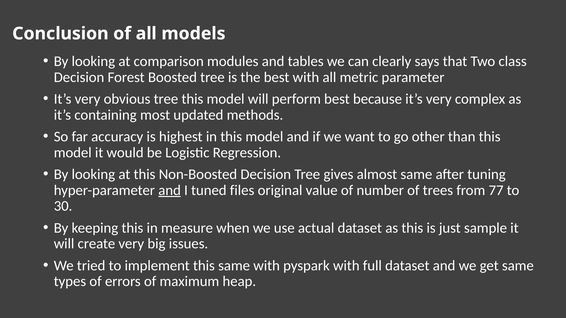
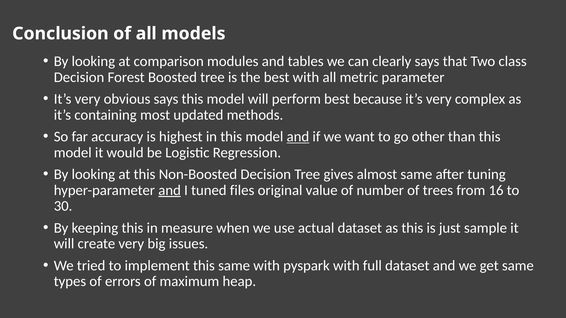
obvious tree: tree -> says (166, 99)
and underline: none -> present (298, 137)
77: 77 -> 16 (496, 190)
